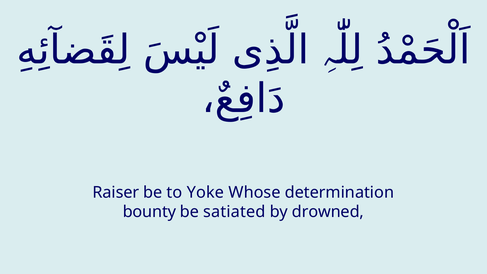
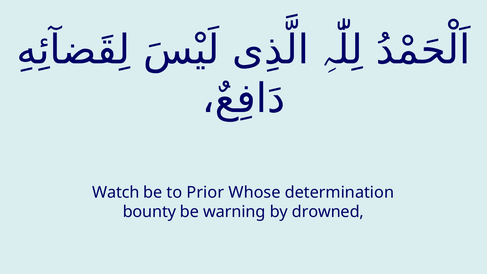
Raiser: Raiser -> Watch (116, 192)
Yoke: Yoke -> Prior (205, 192)
satiated: satiated -> warning (234, 212)
